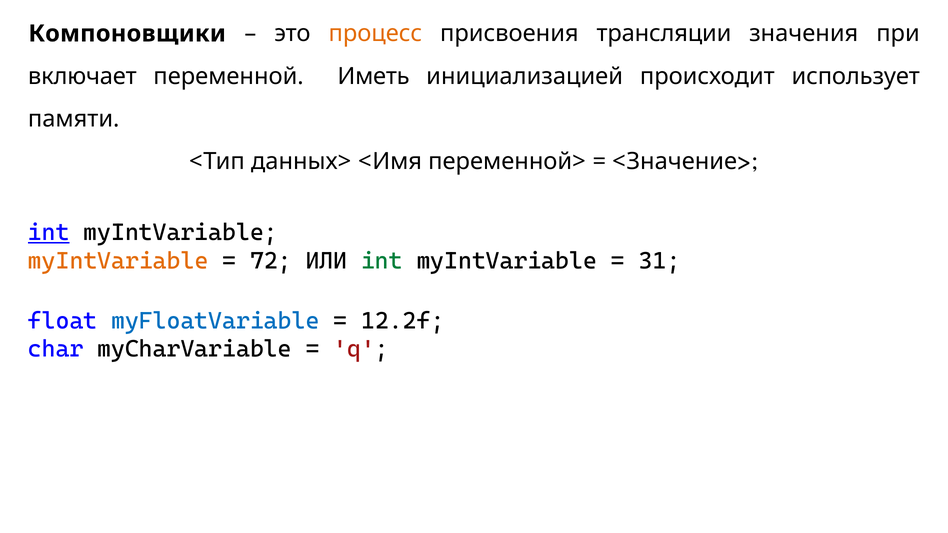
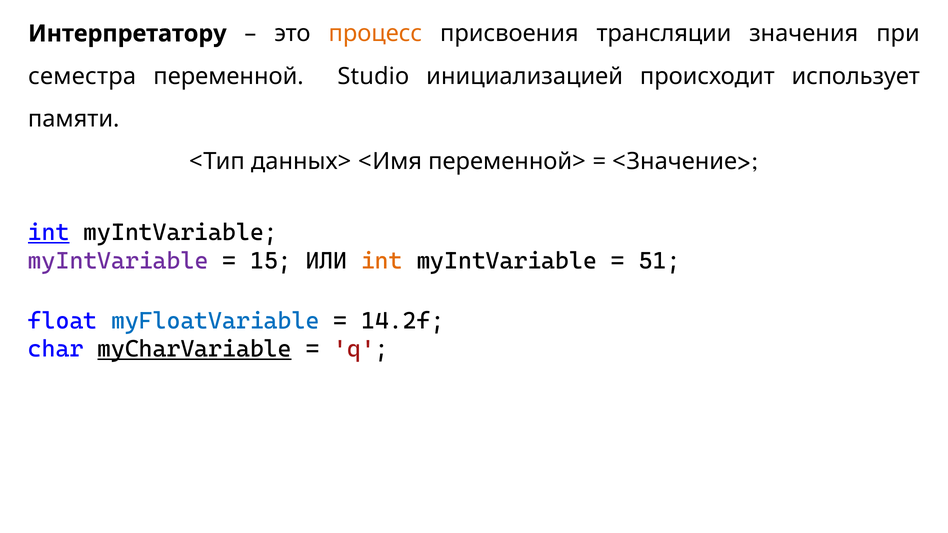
Компоновщики: Компоновщики -> Интерпретатору (127, 34)
включает: включает -> семестра (82, 76)
Иметь: Иметь -> Studio (373, 76)
myIntVariable colour: orange -> purple (118, 261)
72: 72 -> 15 (271, 261)
int colour: green -> orange (382, 261)
31: 31 -> 51 (660, 261)
12.2f: 12.2f -> 14.2f (403, 321)
myCharVariable underline: none -> present (194, 349)
